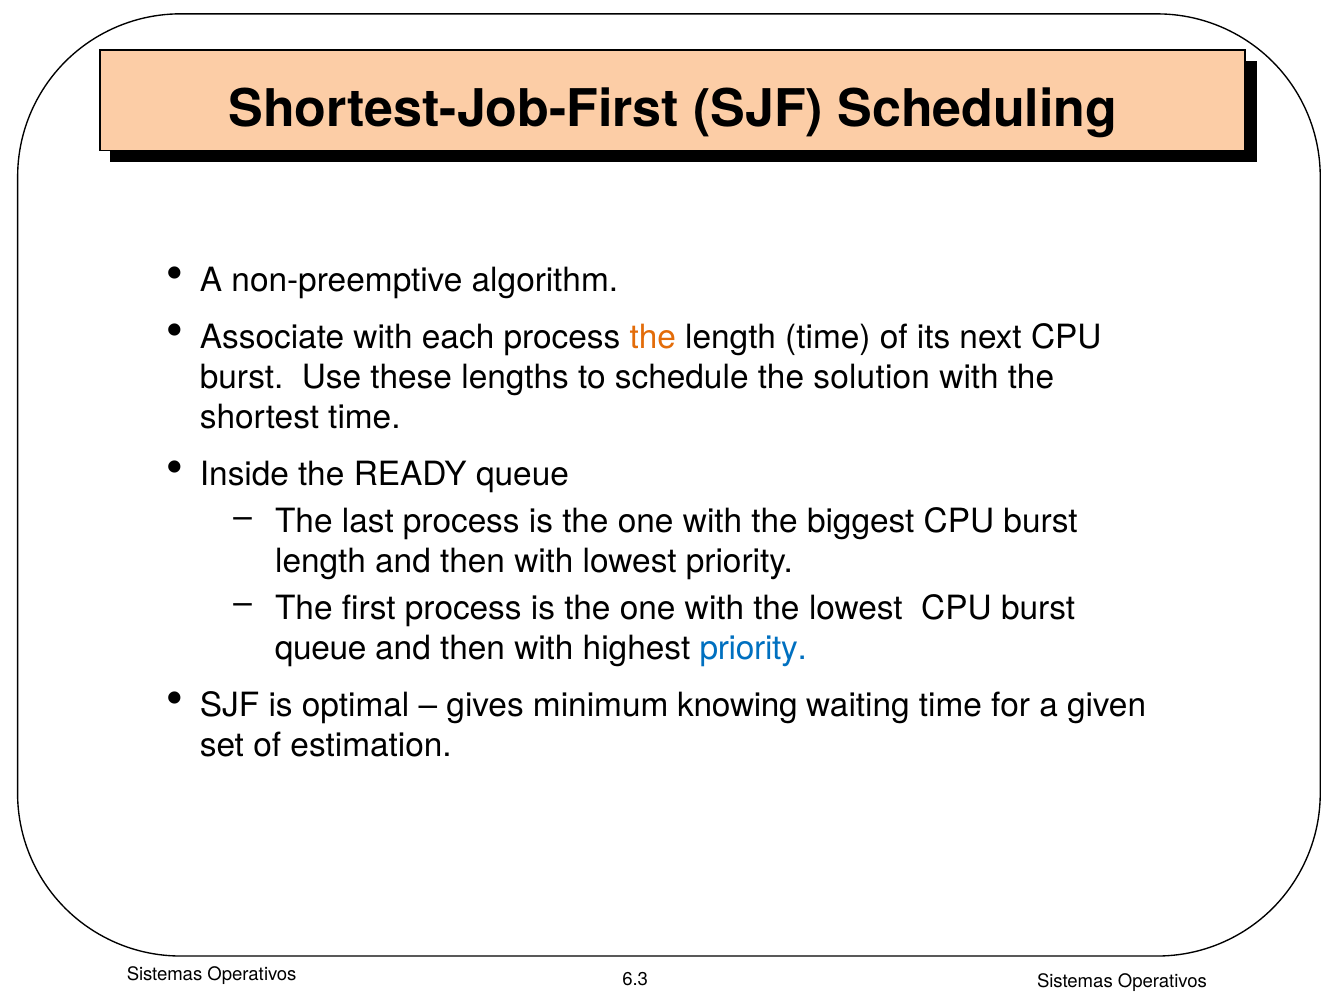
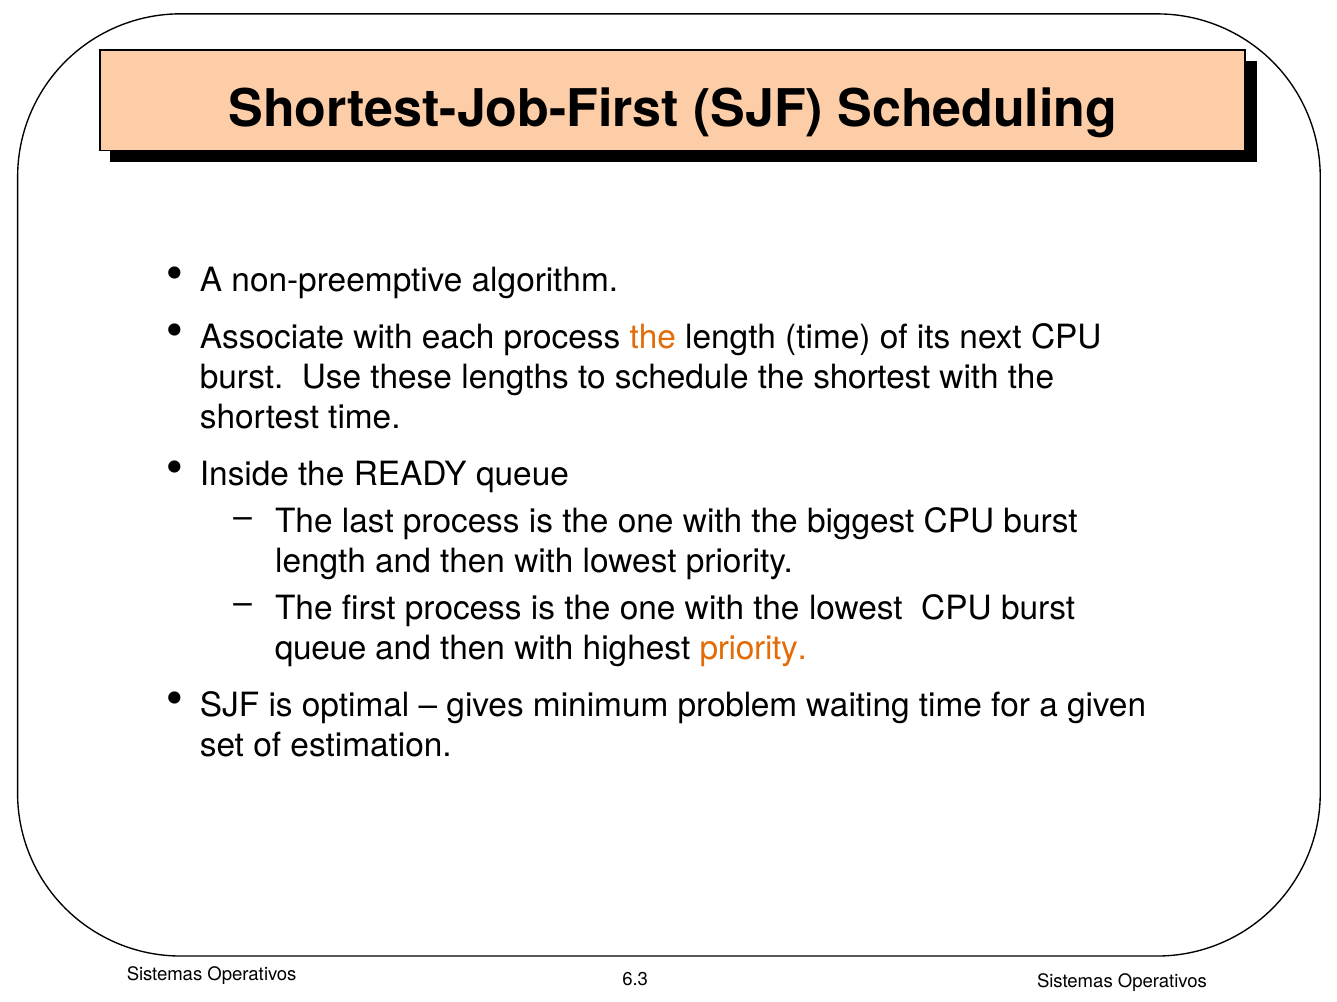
schedule the solution: solution -> shortest (872, 378)
priority colour: blue -> orange (753, 649)
knowing: knowing -> problem (737, 706)
